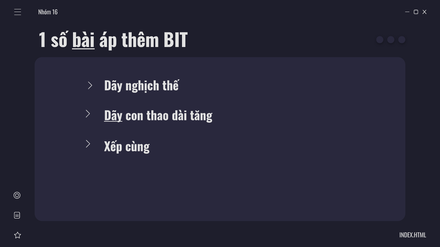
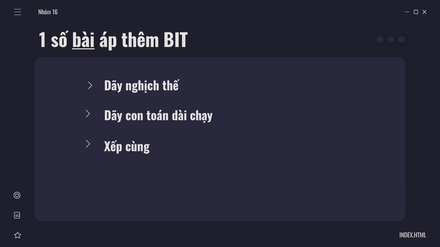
Dãy underline: present -> none (113, 116)
thao: thao -> toán (158, 116)
tăng: tăng -> chạy (201, 116)
